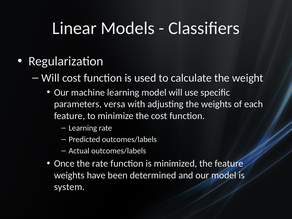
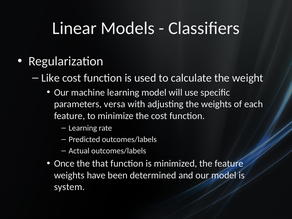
Will: Will -> Like (50, 78)
the rate: rate -> that (100, 164)
